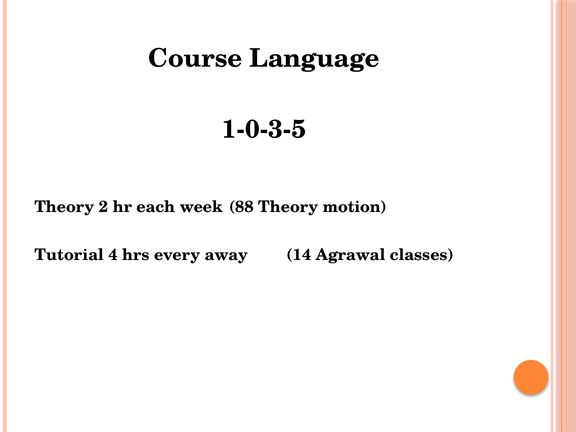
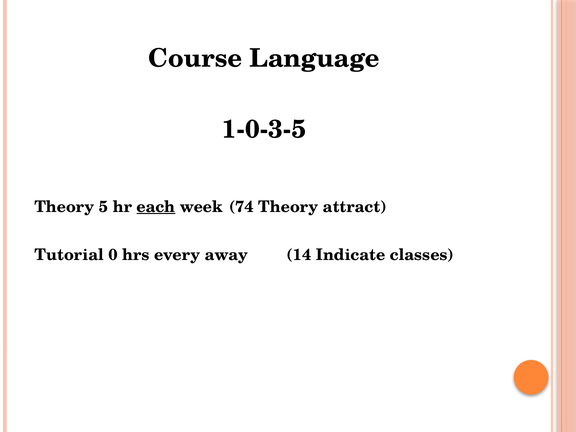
2: 2 -> 5 (104, 207)
each underline: none -> present (156, 207)
88: 88 -> 74 (241, 207)
motion: motion -> attract (355, 207)
4: 4 -> 0 (113, 255)
Agrawal: Agrawal -> Indicate (351, 255)
